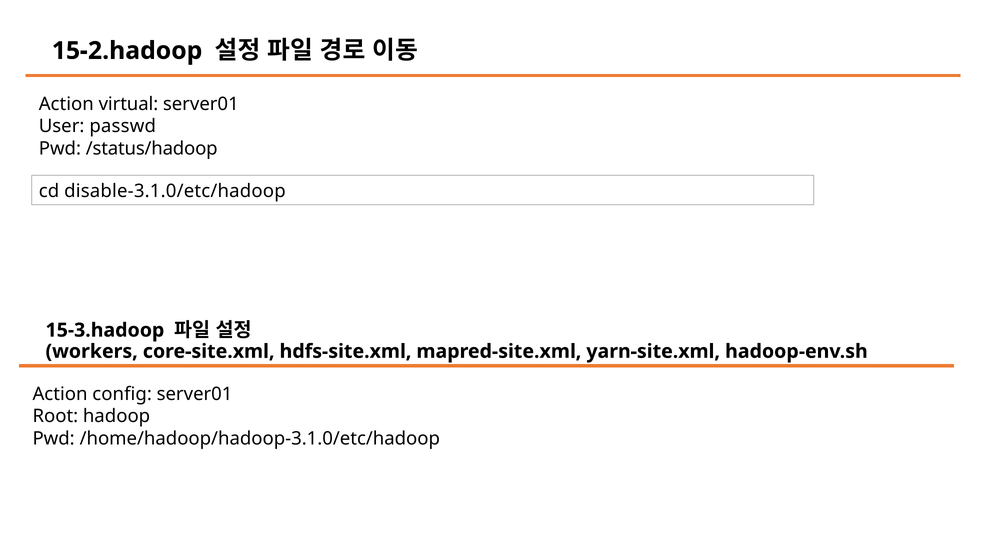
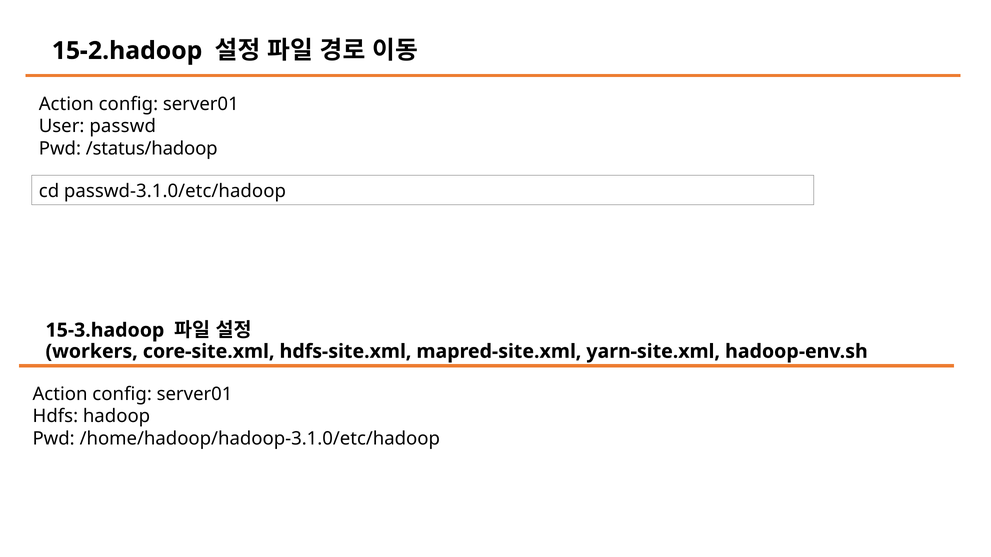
virtual: virtual -> config (128, 104)
disable-3.1.0/etc/hadoop: disable-3.1.0/etc/hadoop -> passwd-3.1.0/etc/hadoop (175, 191)
Root: Root -> Hdfs (55, 417)
